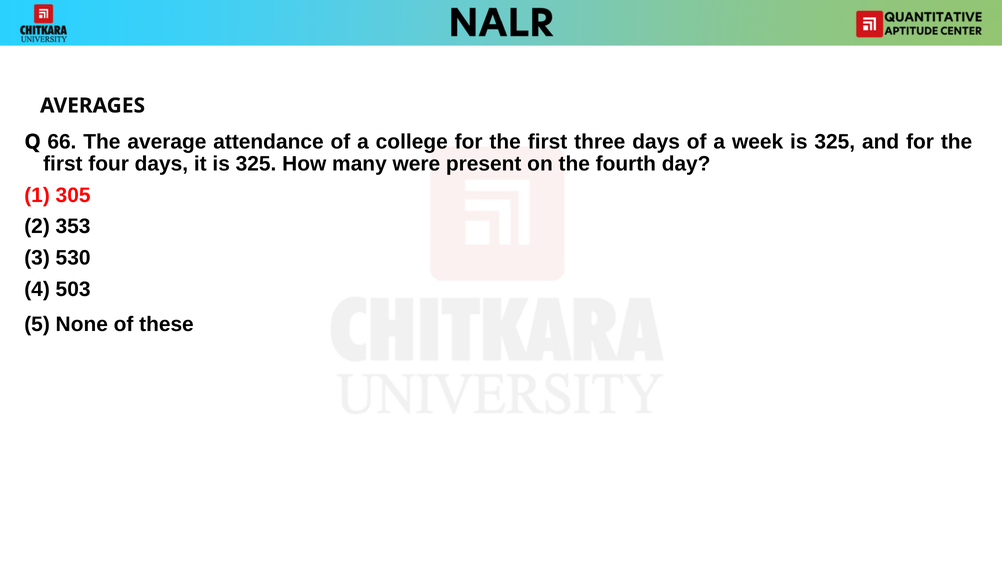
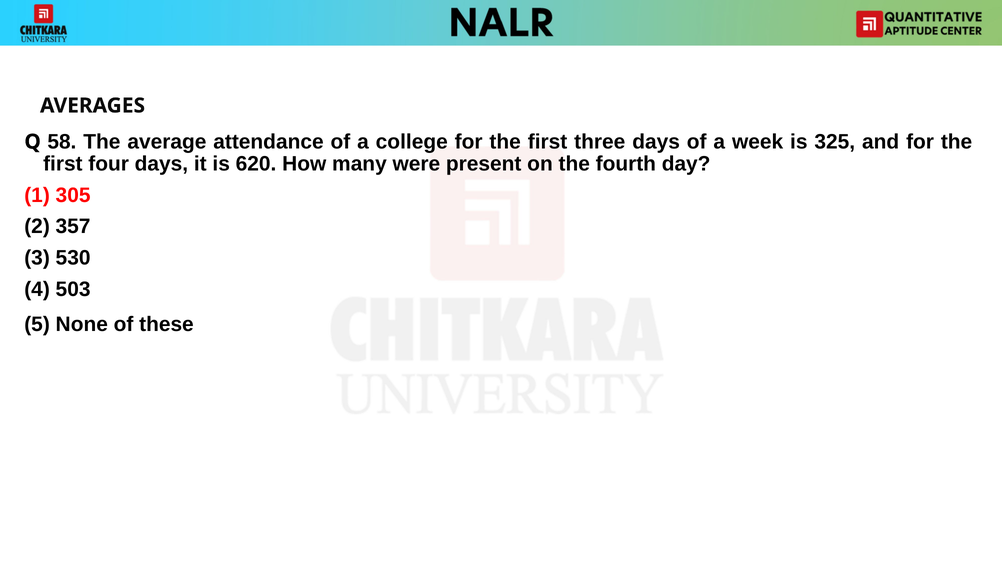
66: 66 -> 58 (62, 142)
it is 325: 325 -> 620 (256, 164)
353: 353 -> 357 (73, 226)
